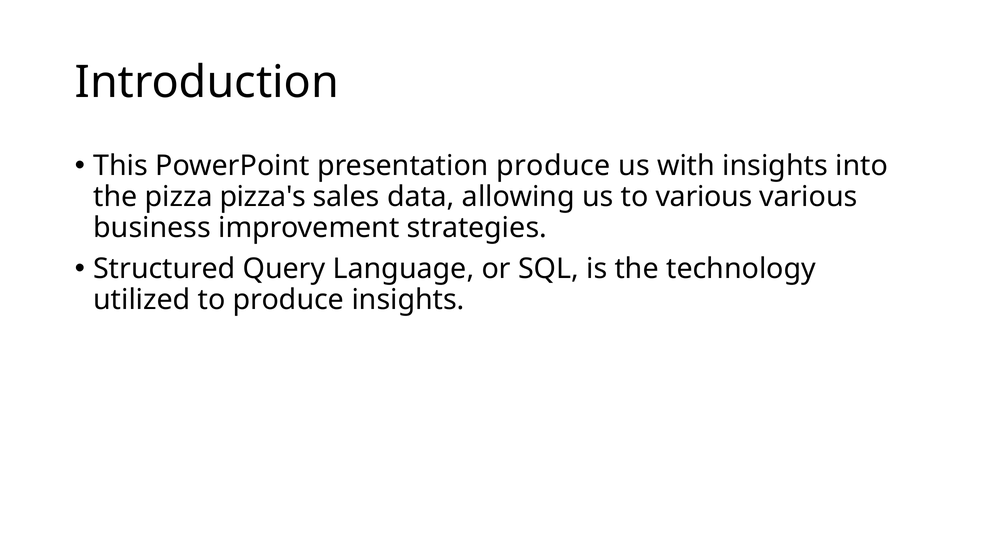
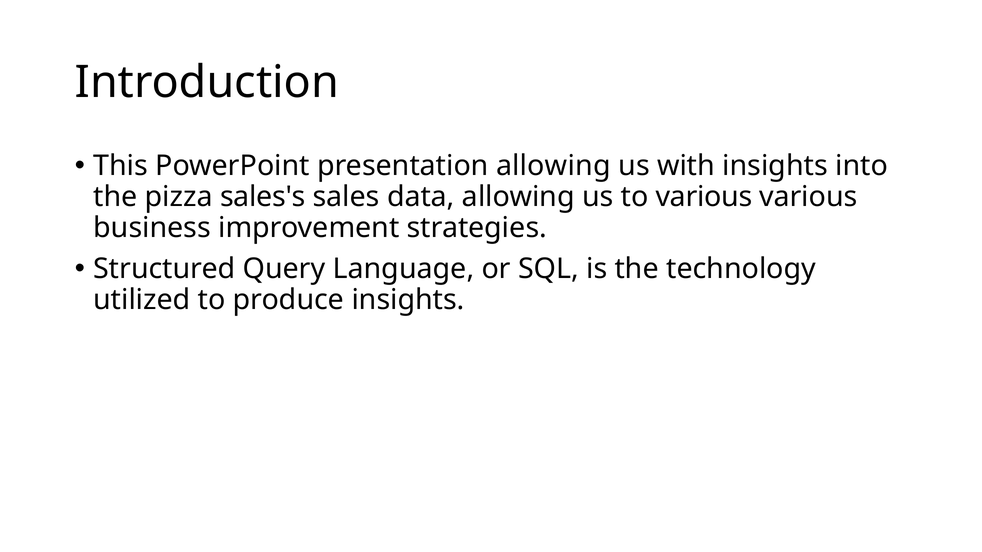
presentation produce: produce -> allowing (553, 166)
pizza's: pizza's -> sales's (263, 197)
